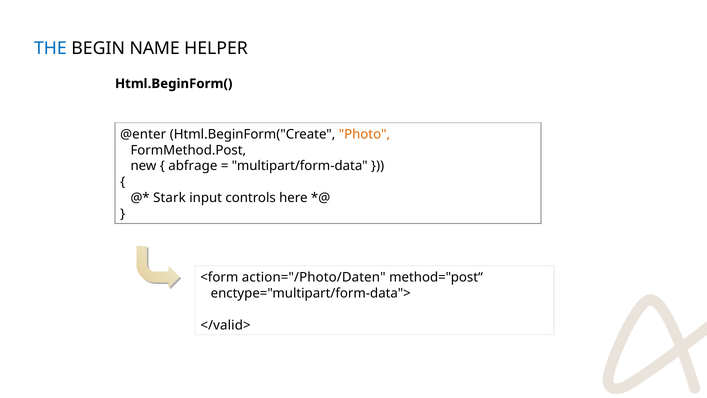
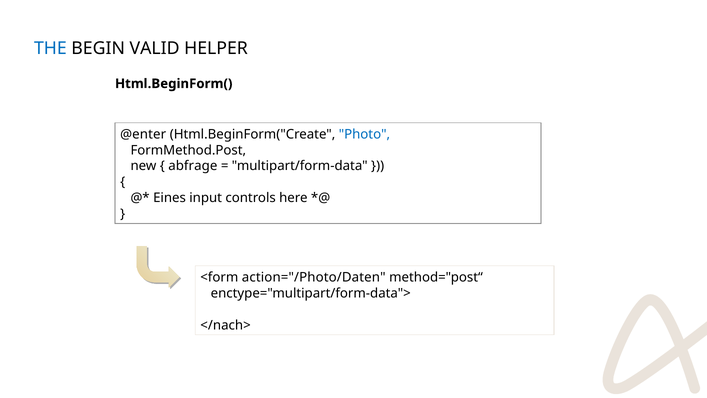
NAME: NAME -> VALID (155, 48)
Photo colour: orange -> blue (364, 134)
Stark: Stark -> Eines (170, 198)
</valid>: </valid> -> </nach> (226, 325)
